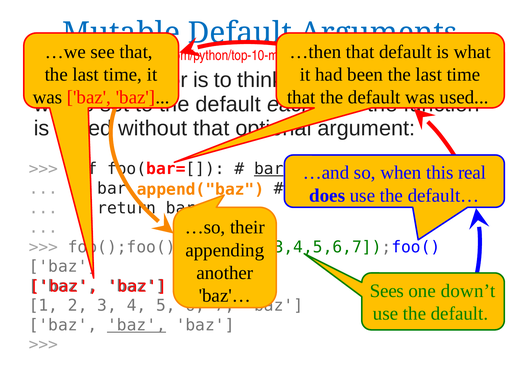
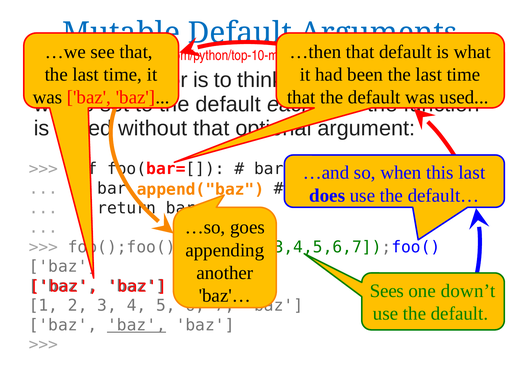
bar underline: present -> none (269, 169)
this real: real -> last (472, 173)
their: their -> goes (247, 228)
